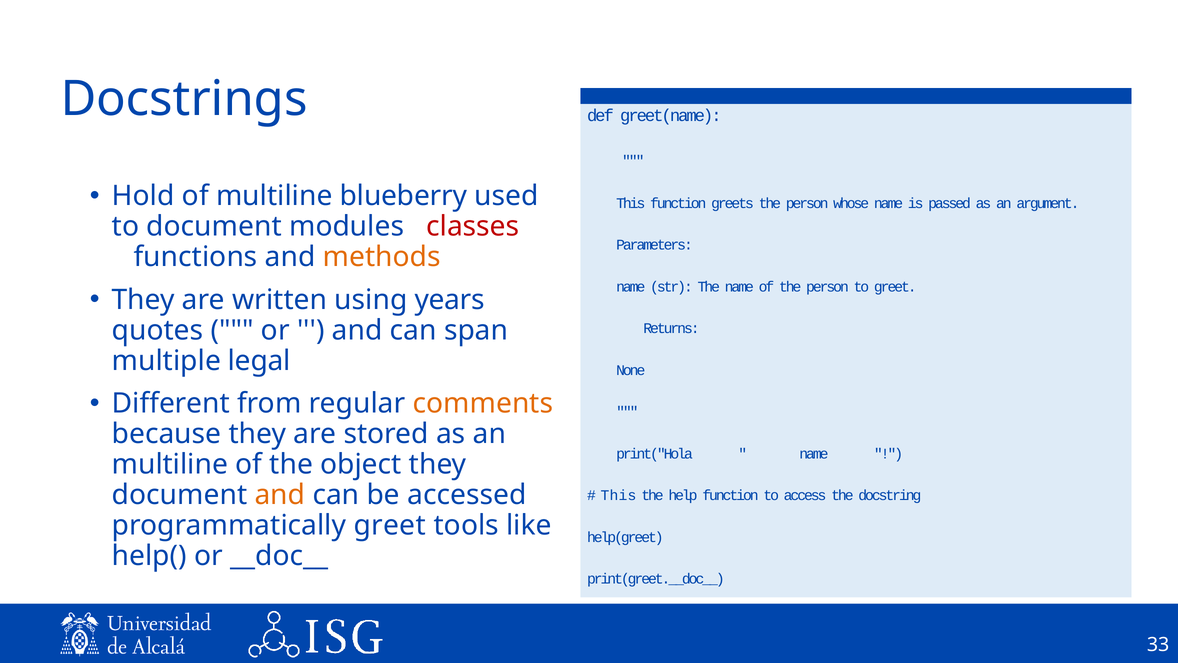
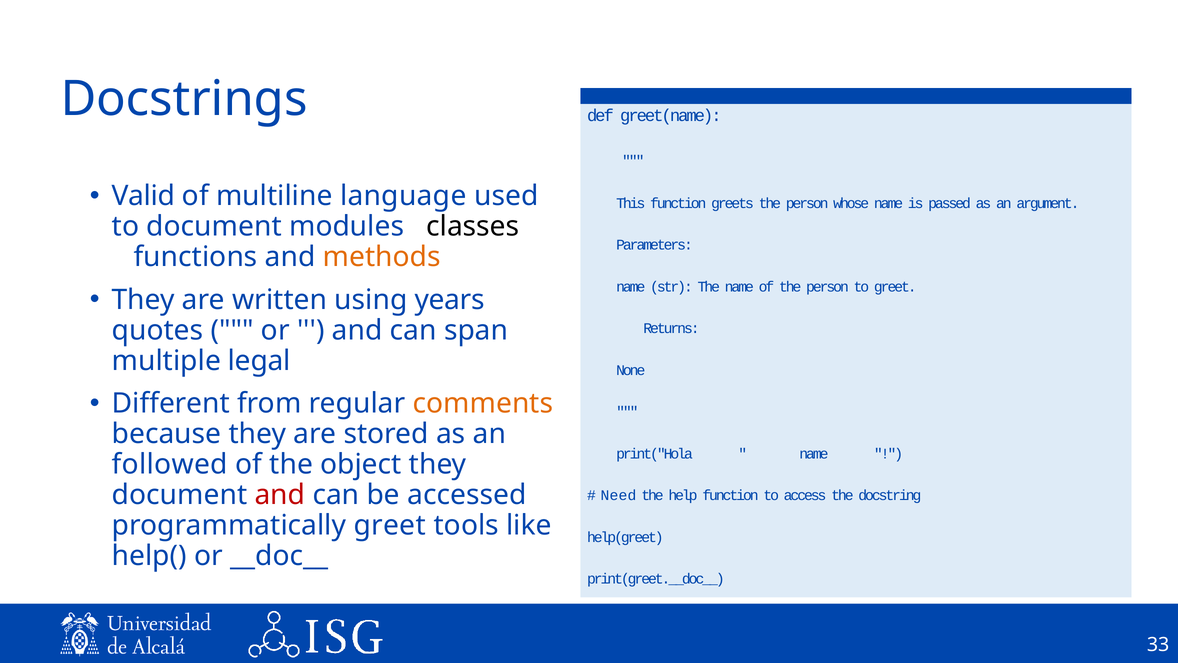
Hold: Hold -> Valid (143, 196)
blueberry: blueberry -> language (403, 196)
classes colour: red -> black (473, 226)
multiline: multiline -> followed (170, 464)
and colour: orange -> red (280, 495)
This: This -> Need (618, 495)
